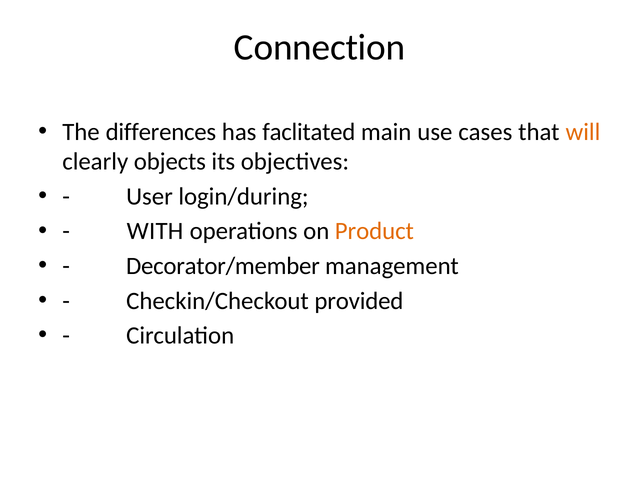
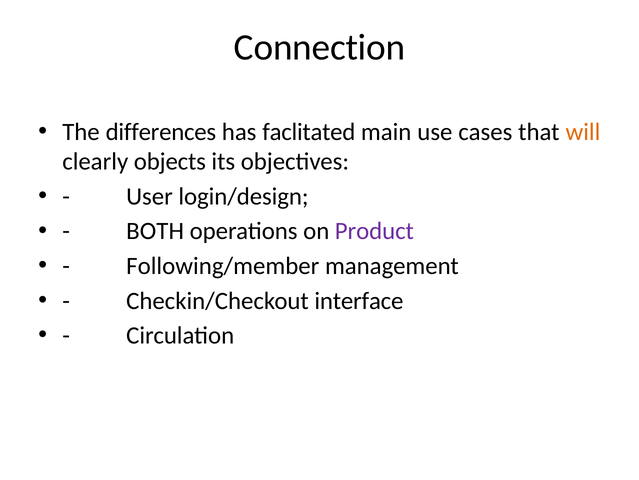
login/during: login/during -> login/design (243, 196)
WITH: WITH -> BOTH (155, 231)
Product colour: orange -> purple (374, 231)
Decorator/member: Decorator/member -> Following/member (223, 266)
provided: provided -> interface (359, 300)
